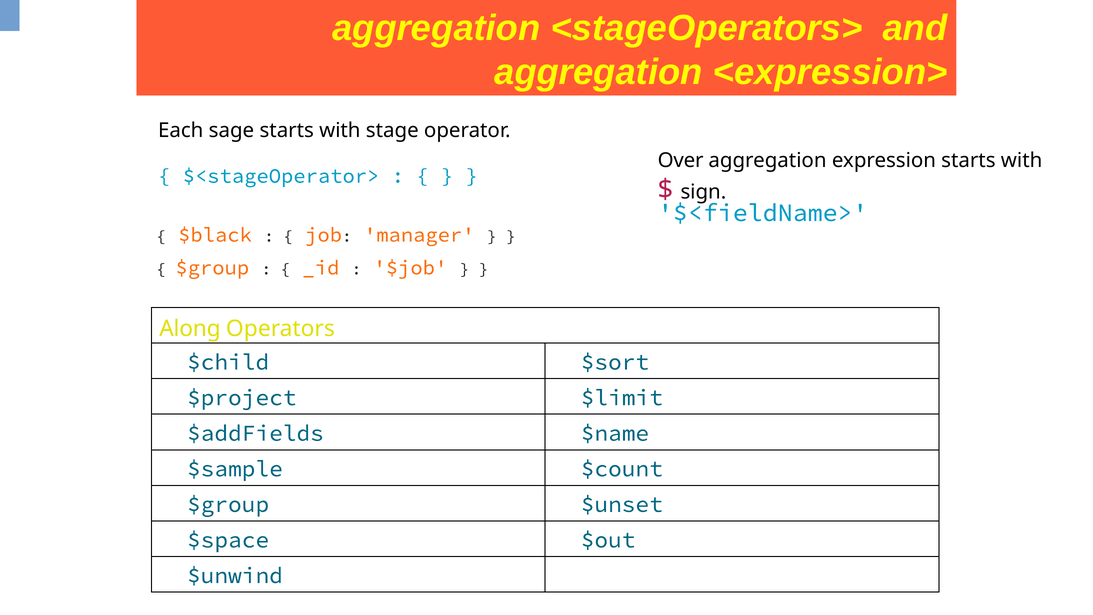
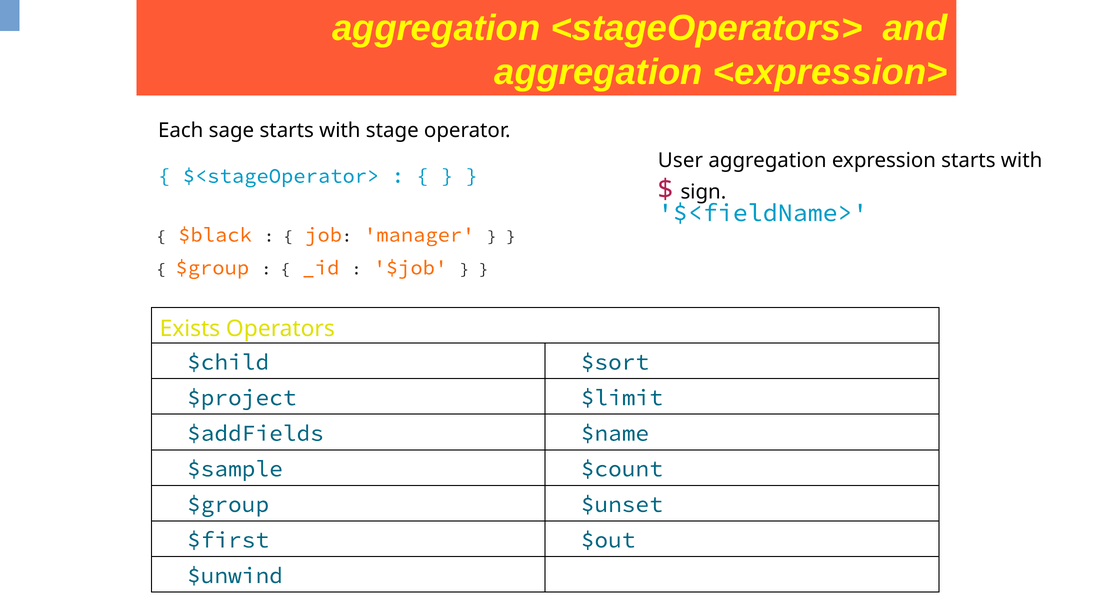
Over: Over -> User (680, 161)
Along: Along -> Exists (190, 328)
$space: $space -> $first (228, 540)
